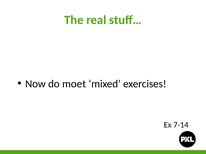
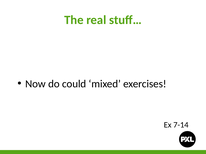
moet: moet -> could (74, 84)
